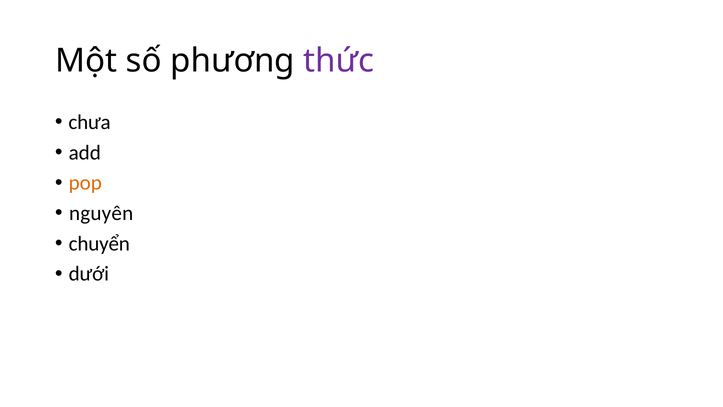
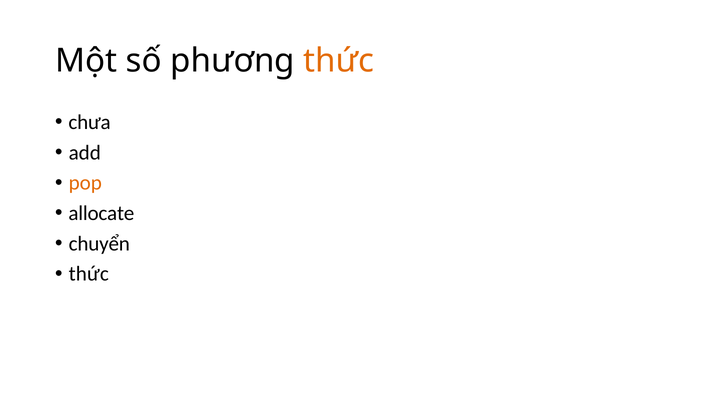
thức colour: purple -> orange (339, 61)
nguyên: nguyên -> allocate (101, 213)
dưới: dưới -> thức (89, 274)
